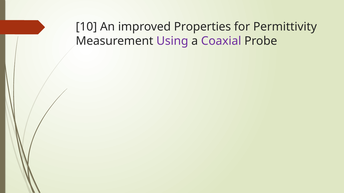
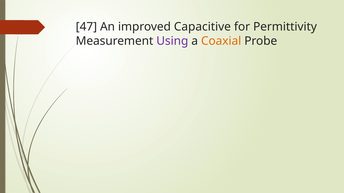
10: 10 -> 47 (86, 27)
Properties: Properties -> Capacitive (202, 27)
Coaxial colour: purple -> orange (221, 41)
